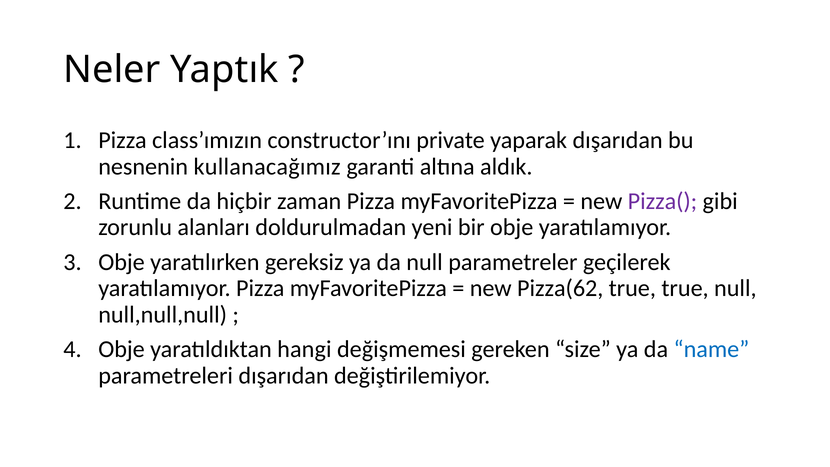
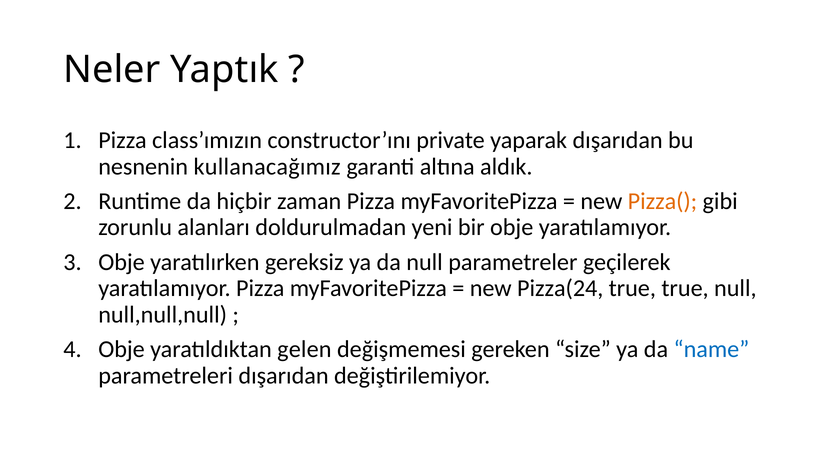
Pizza( colour: purple -> orange (662, 201)
Pizza(62: Pizza(62 -> Pizza(24 (560, 288)
hangi: hangi -> gelen (304, 349)
